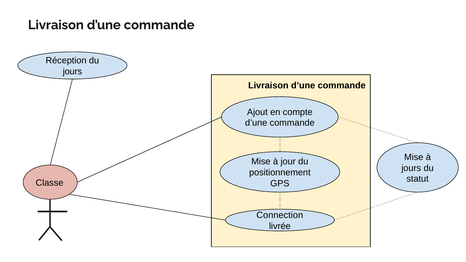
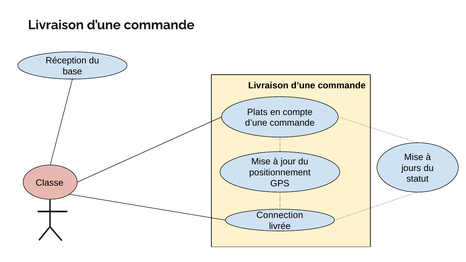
jours: jours -> base (72, 72)
Ajout: Ajout -> Plats (257, 112)
